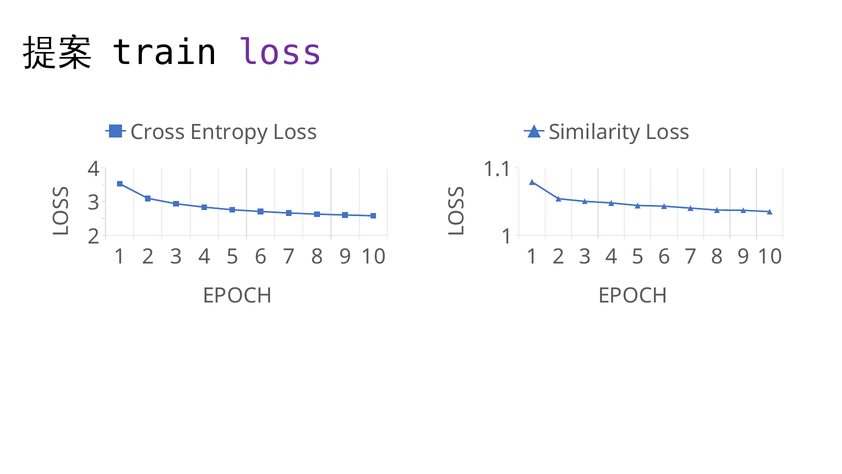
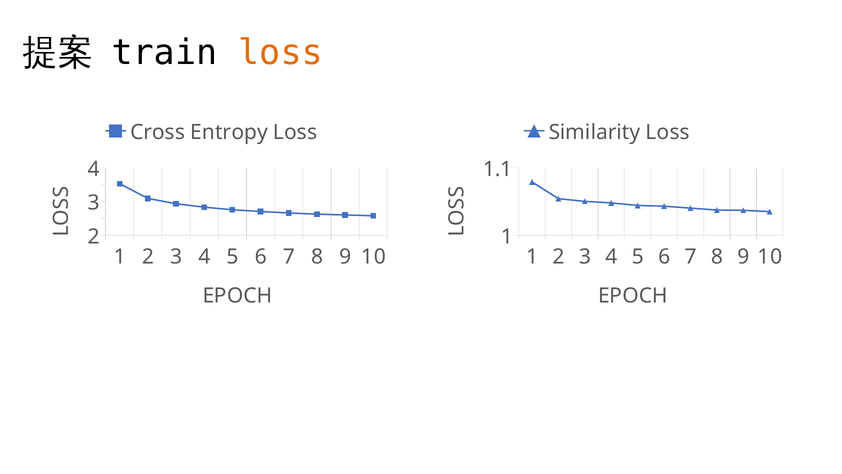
loss colour: purple -> orange (281, 53)
